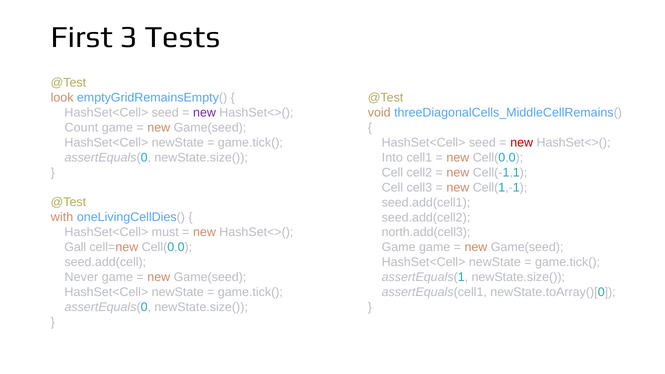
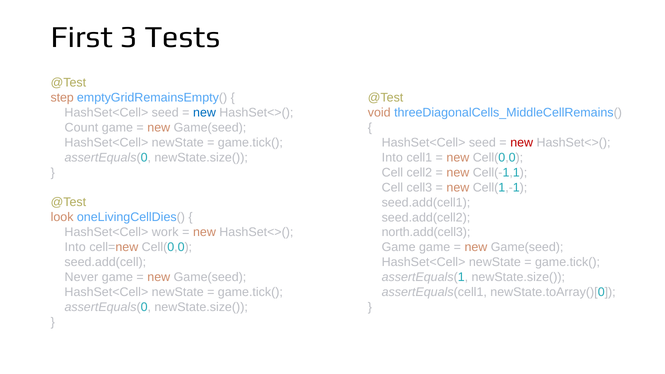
look: look -> step (62, 98)
new colour: purple -> blue (205, 113)
with: with -> look (62, 217)
must: must -> work (165, 232)
Gall: Gall -> Into (75, 247)
